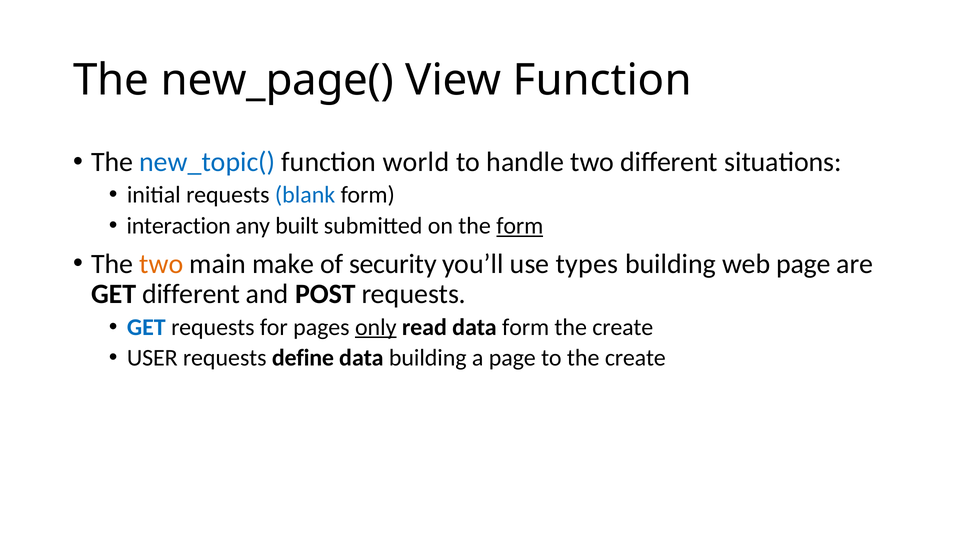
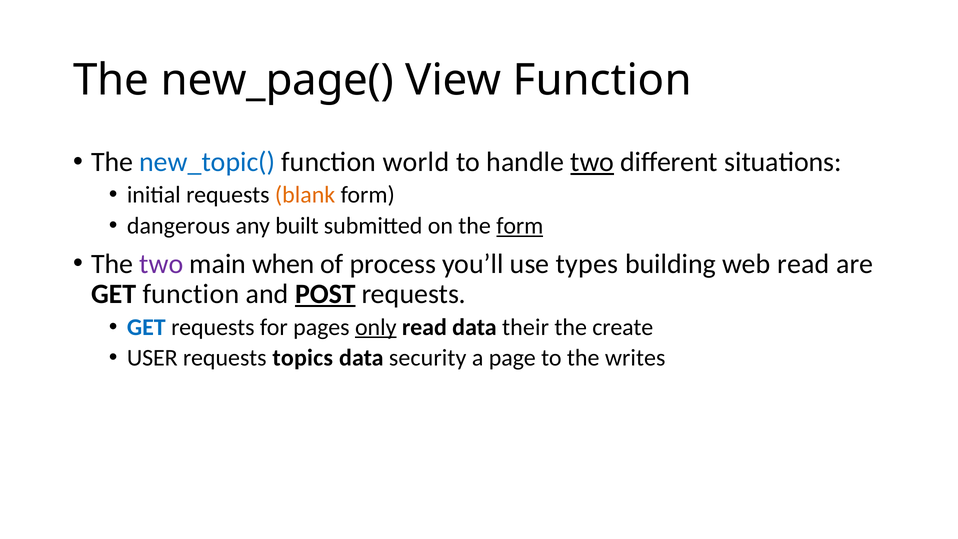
two underline: none -> present (592, 162)
blank colour: blue -> orange (305, 195)
interaction: interaction -> dangerous (178, 226)
two colour: orange -> purple (161, 264)
make: make -> when (283, 264)
security: security -> process (393, 264)
web page: page -> read (803, 264)
GET different: different -> function (191, 294)
POST underline: none -> present (325, 294)
data form: form -> their (526, 327)
define: define -> topics (303, 358)
data building: building -> security (428, 358)
to the create: create -> writes (635, 358)
